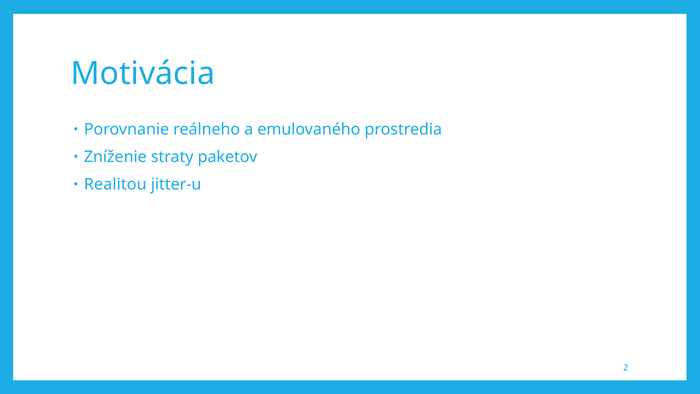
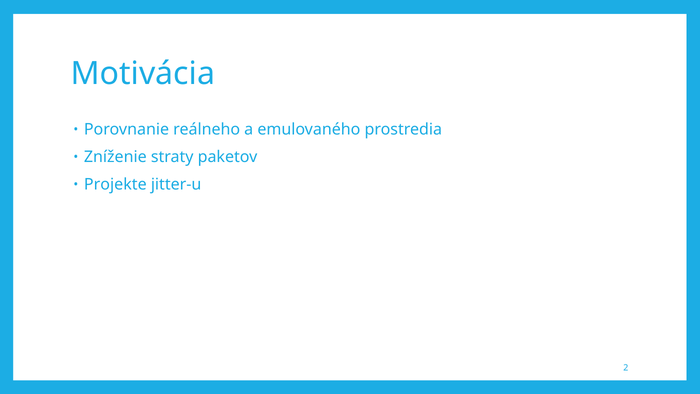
Realitou: Realitou -> Projekte (115, 184)
